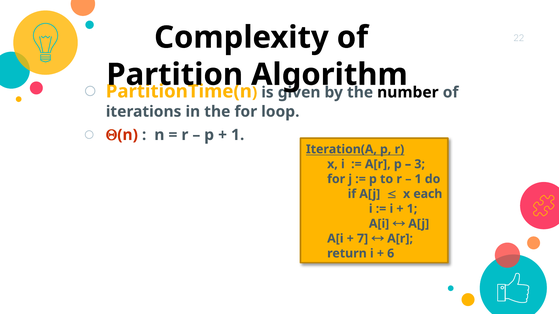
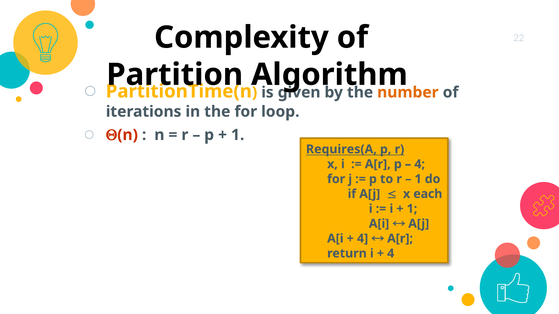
number colour: black -> orange (408, 92)
Iteration(A: Iteration(A -> Requires(A (341, 149)
3: 3 -> 4 (420, 164)
7: 7 -> 4 (363, 239)
6: 6 -> 4 (391, 254)
